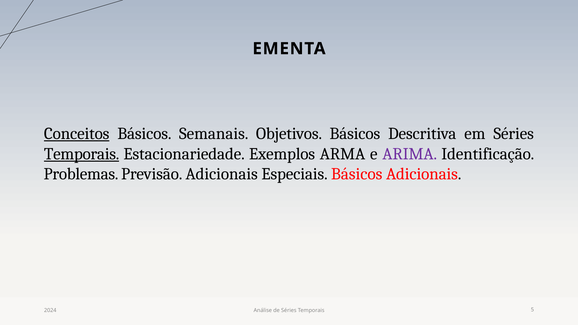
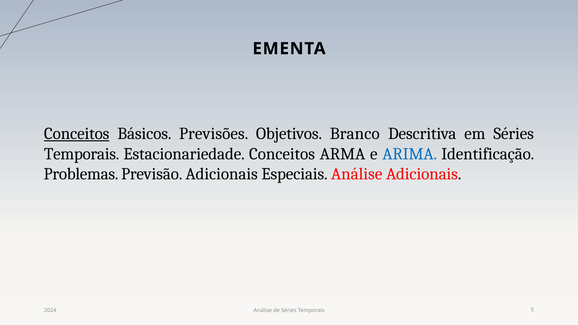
Semanais: Semanais -> Previsões (214, 134)
Objetivos Básicos: Básicos -> Branco (355, 134)
Temporais underline: present -> none (82, 154)
Estacionariedade Exemplos: Exemplos -> Conceitos (282, 154)
ARIMA colour: purple -> blue (410, 154)
Especiais Básicos: Básicos -> Análise (357, 174)
